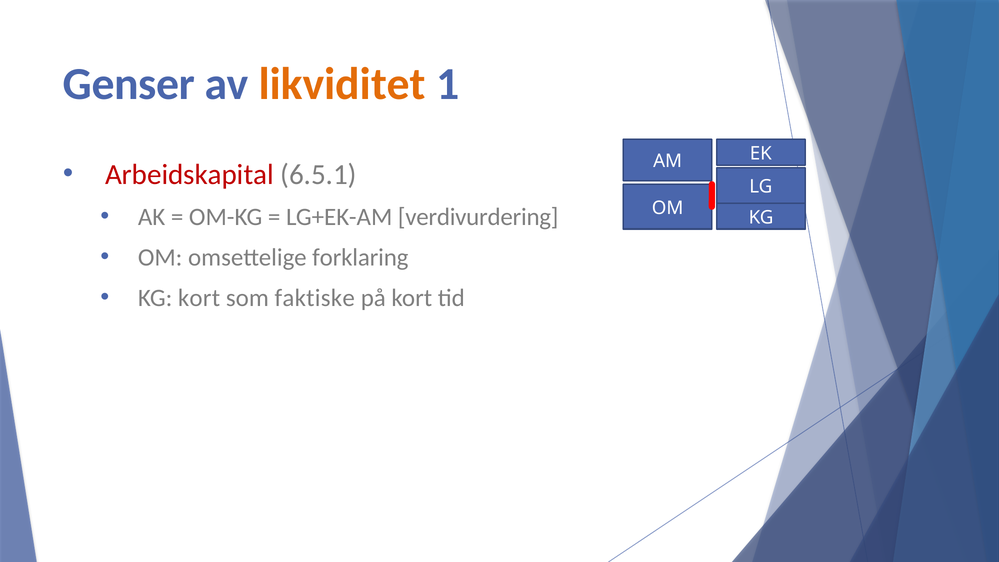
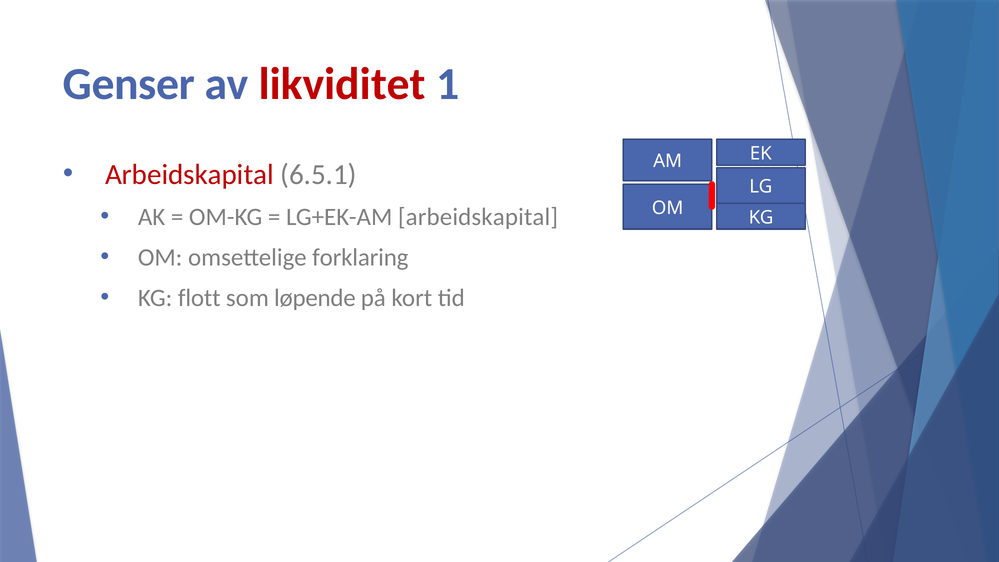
likviditet colour: orange -> red (342, 84)
LG+EK-AM verdivurdering: verdivurdering -> arbeidskapital (478, 217)
KG kort: kort -> flott (199, 298)
faktiske: faktiske -> løpende (315, 298)
